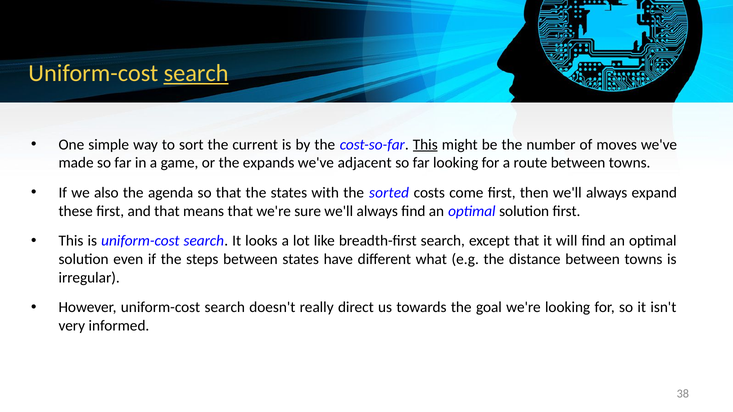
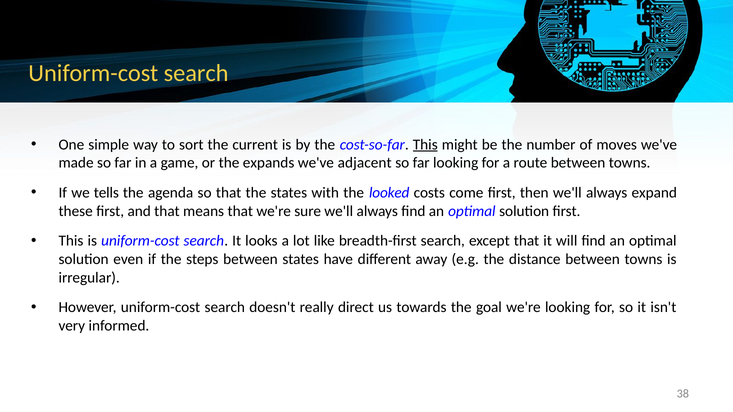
search underline: present -> none (196, 73)
also: also -> tells (106, 193)
sorted: sorted -> looked (389, 193)
what: what -> away (431, 259)
